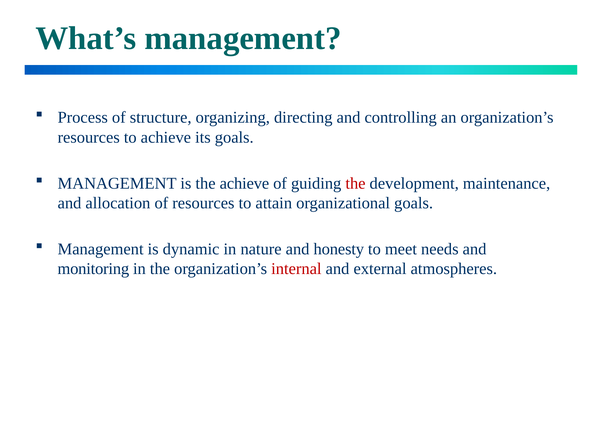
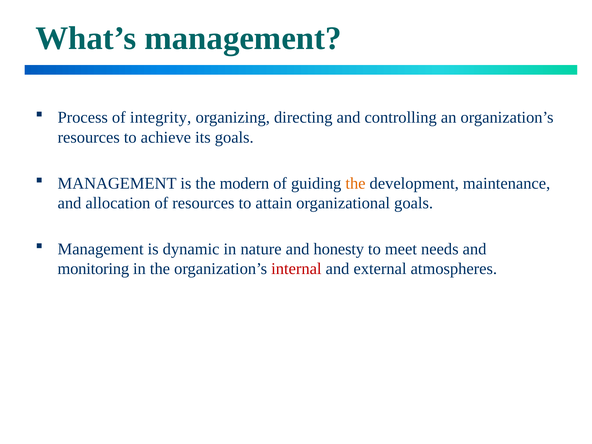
structure: structure -> integrity (161, 118)
the achieve: achieve -> modern (244, 183)
the colour: red -> orange (355, 183)
